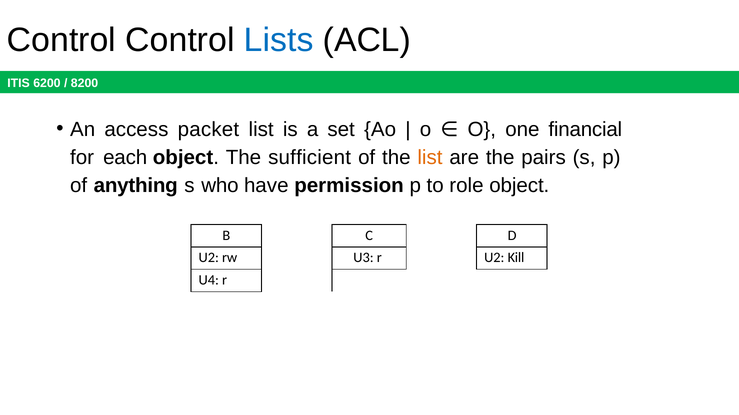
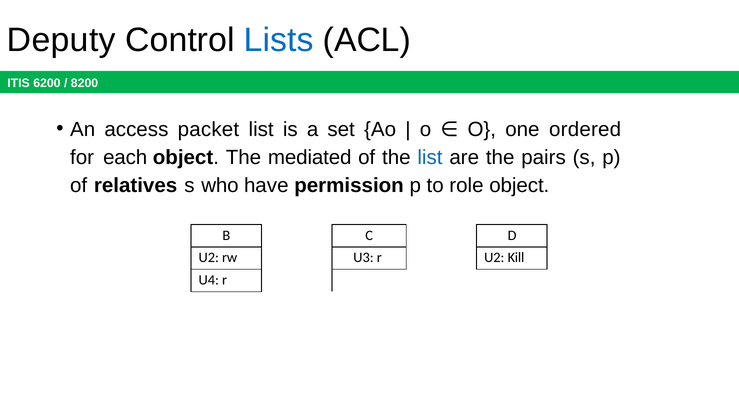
Control: Control -> Deputy (61, 40)
financial: financial -> ordered (585, 130)
sufficient: sufficient -> mediated (310, 158)
list colour: orange -> blue (430, 158)
anything: anything -> relatives (136, 186)
